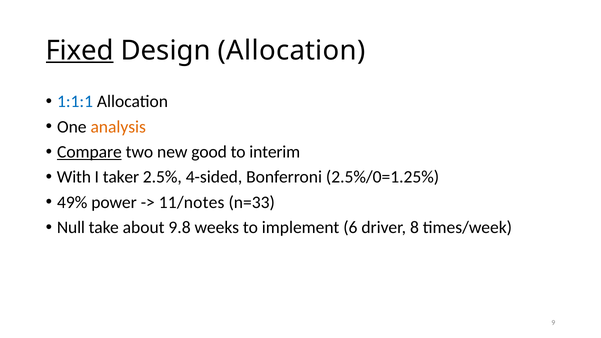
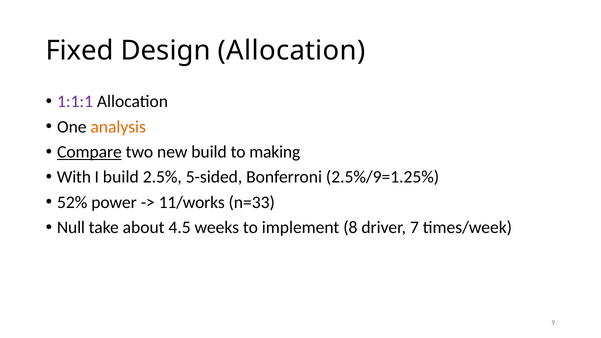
Fixed underline: present -> none (80, 50)
1:1:1 colour: blue -> purple (75, 102)
new good: good -> build (209, 152)
interim: interim -> making (275, 152)
I taker: taker -> build (121, 177)
4-sided: 4-sided -> 5-sided (214, 177)
2.5%/0=1.25%: 2.5%/0=1.25% -> 2.5%/9=1.25% (383, 177)
49%: 49% -> 52% (72, 202)
11/notes: 11/notes -> 11/works (192, 202)
9.8: 9.8 -> 4.5 (180, 228)
6: 6 -> 8 (350, 228)
8: 8 -> 7 (415, 228)
